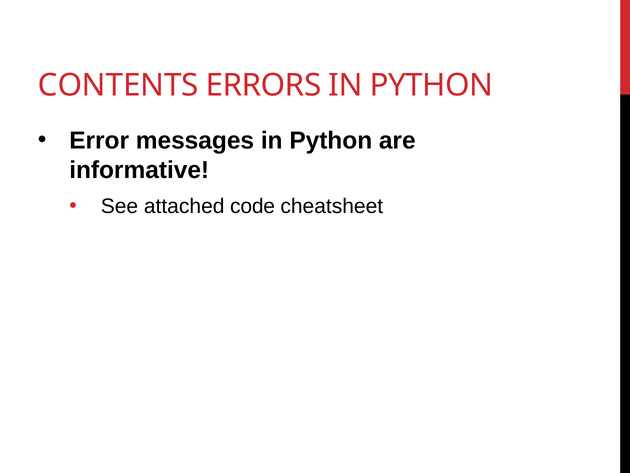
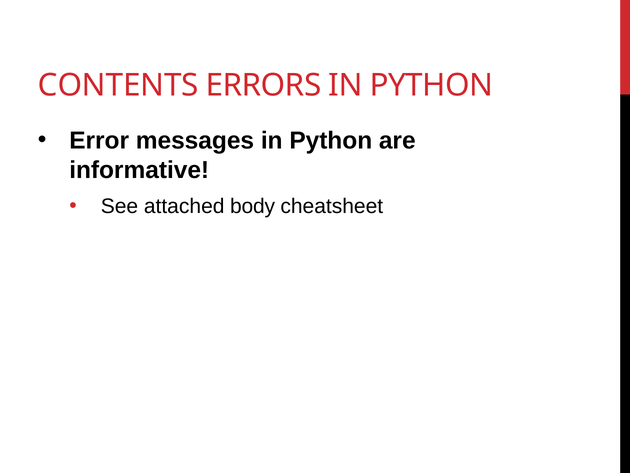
code: code -> body (253, 206)
